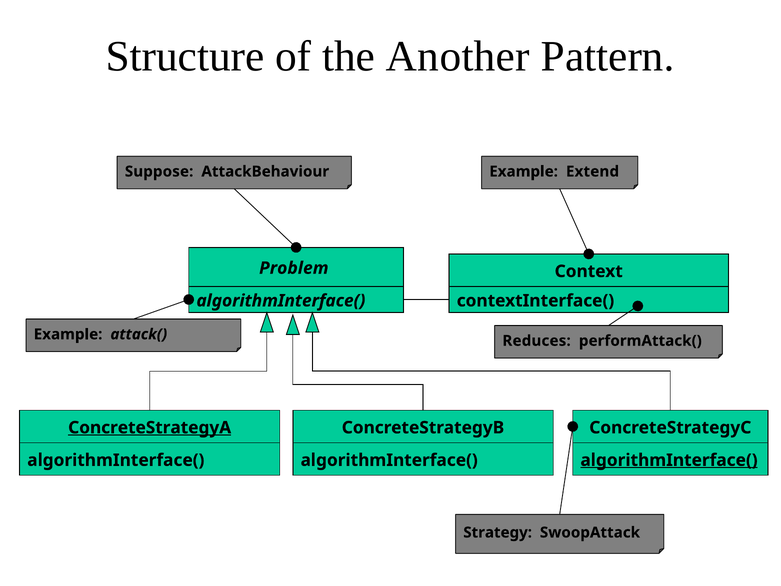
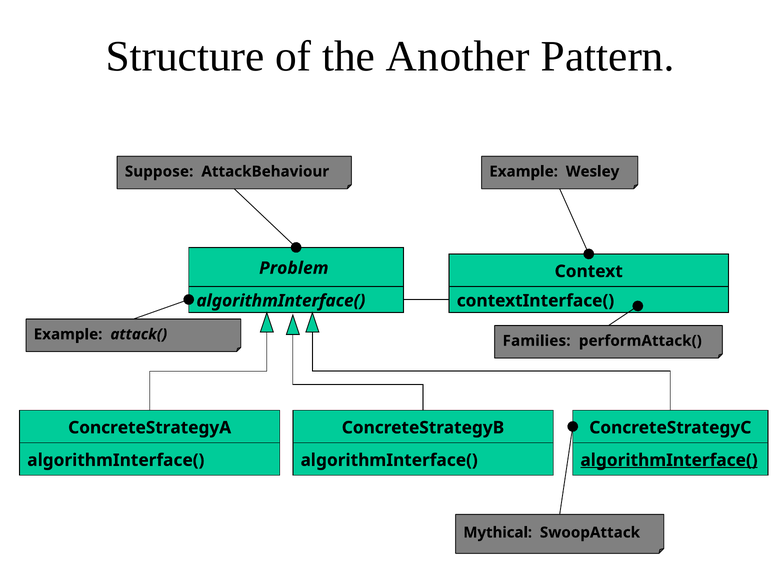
Extend: Extend -> Wesley (593, 171)
Reduces: Reduces -> Families (537, 341)
ConcreteStrategyA underline: present -> none (150, 427)
Strategy: Strategy -> Mythical (498, 532)
